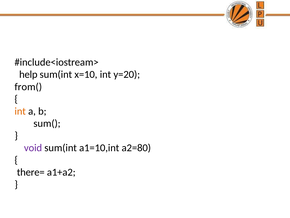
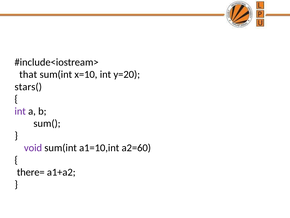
help: help -> that (28, 74)
from(: from( -> stars( (28, 87)
int colour: orange -> purple (20, 111)
a2=80: a2=80 -> a2=60 (136, 147)
